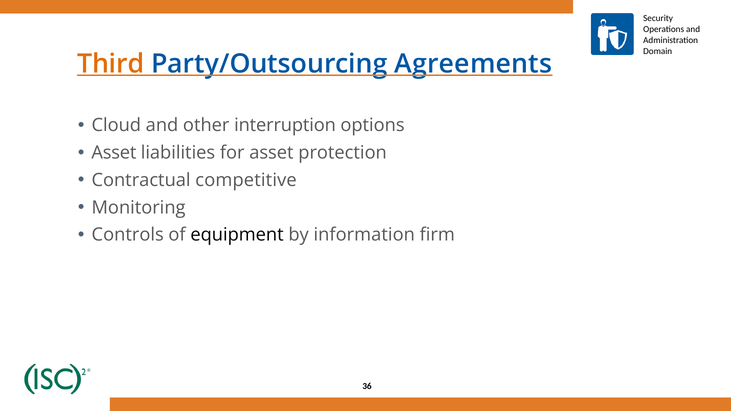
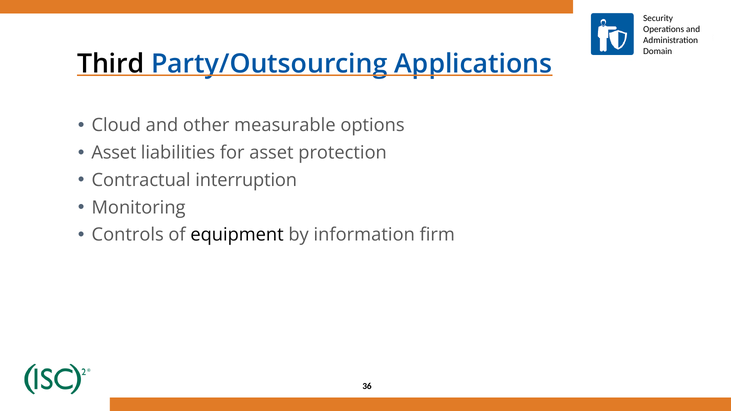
Third colour: orange -> black (111, 64)
Agreements: Agreements -> Applications (473, 64)
interruption: interruption -> measurable (285, 126)
competitive: competitive -> interruption (246, 180)
